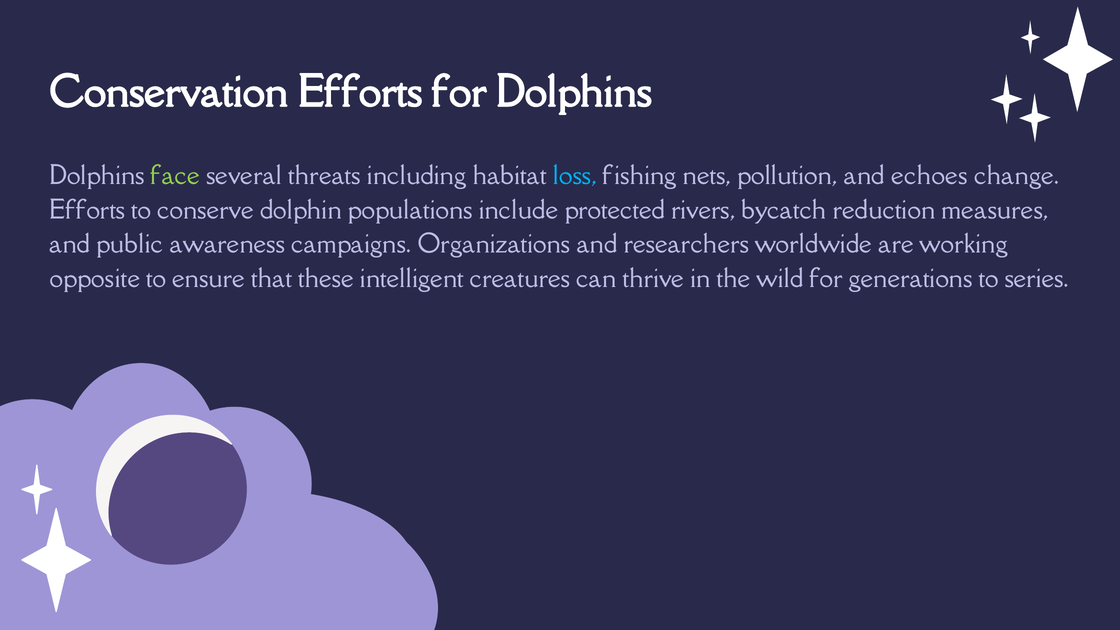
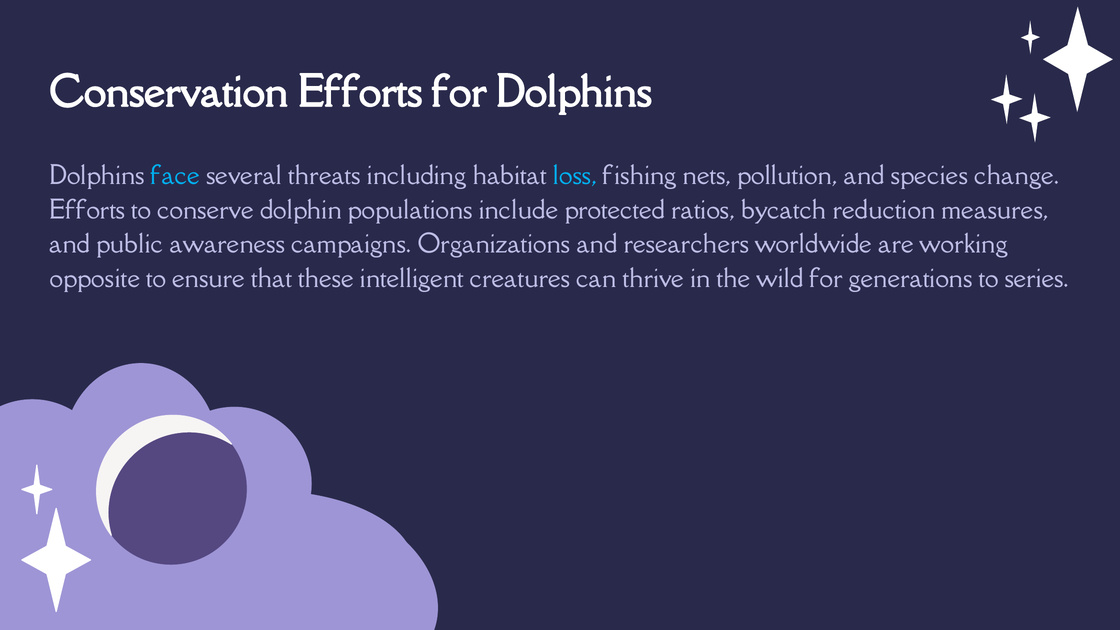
face colour: light green -> light blue (175, 176)
echoes: echoes -> species (929, 176)
rivers: rivers -> ratios (703, 210)
